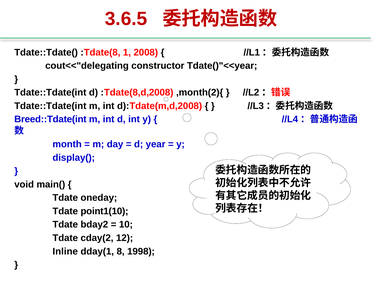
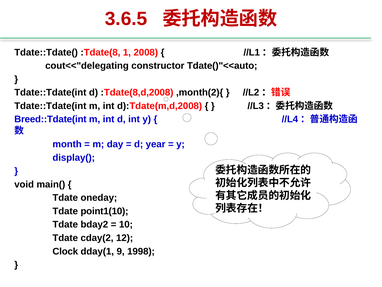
Tdate()"<<year: Tdate()"<<year -> Tdate()"<<auto (222, 66)
Inline: Inline -> Clock (65, 251)
8: 8 -> 9 (121, 251)
